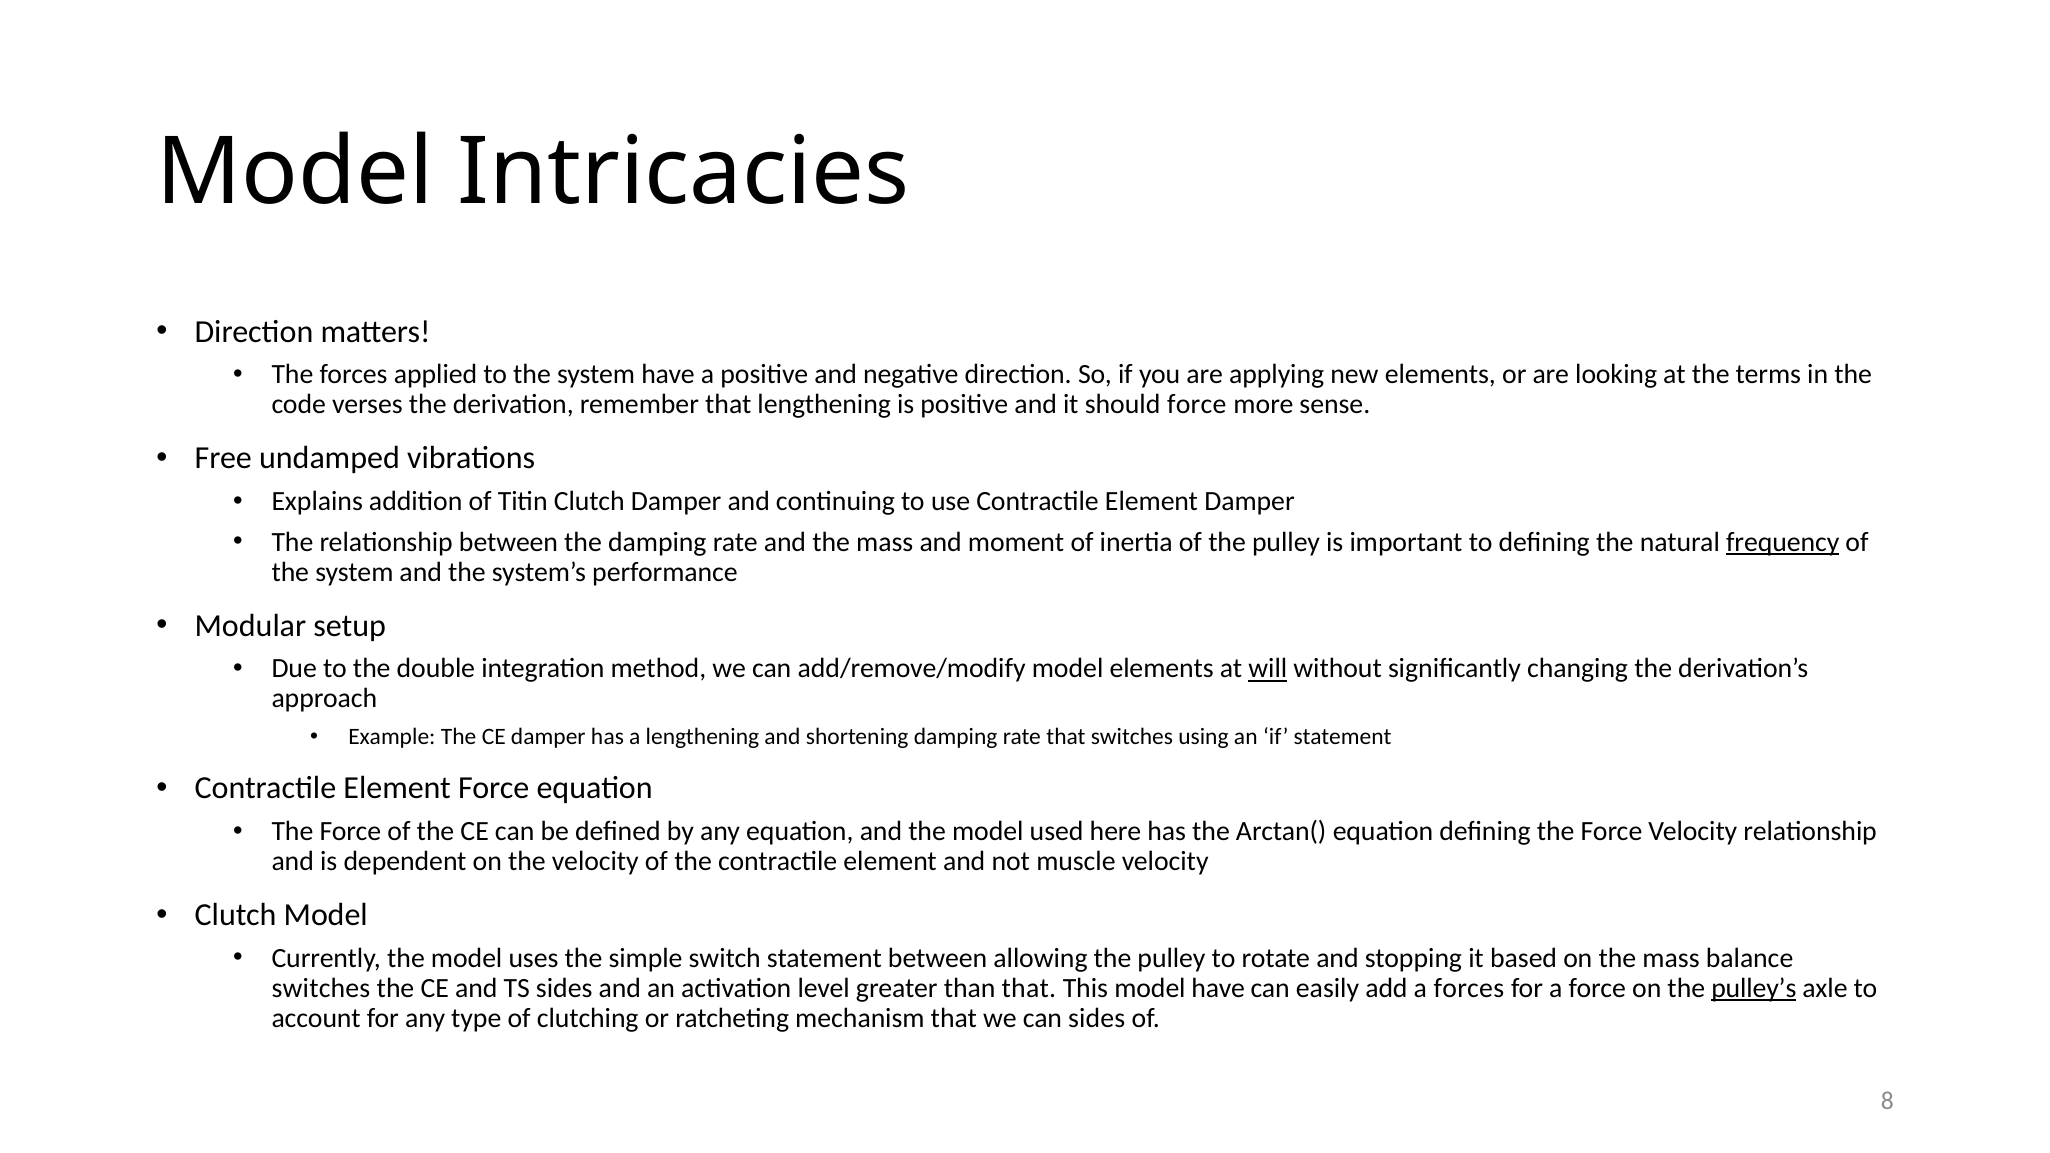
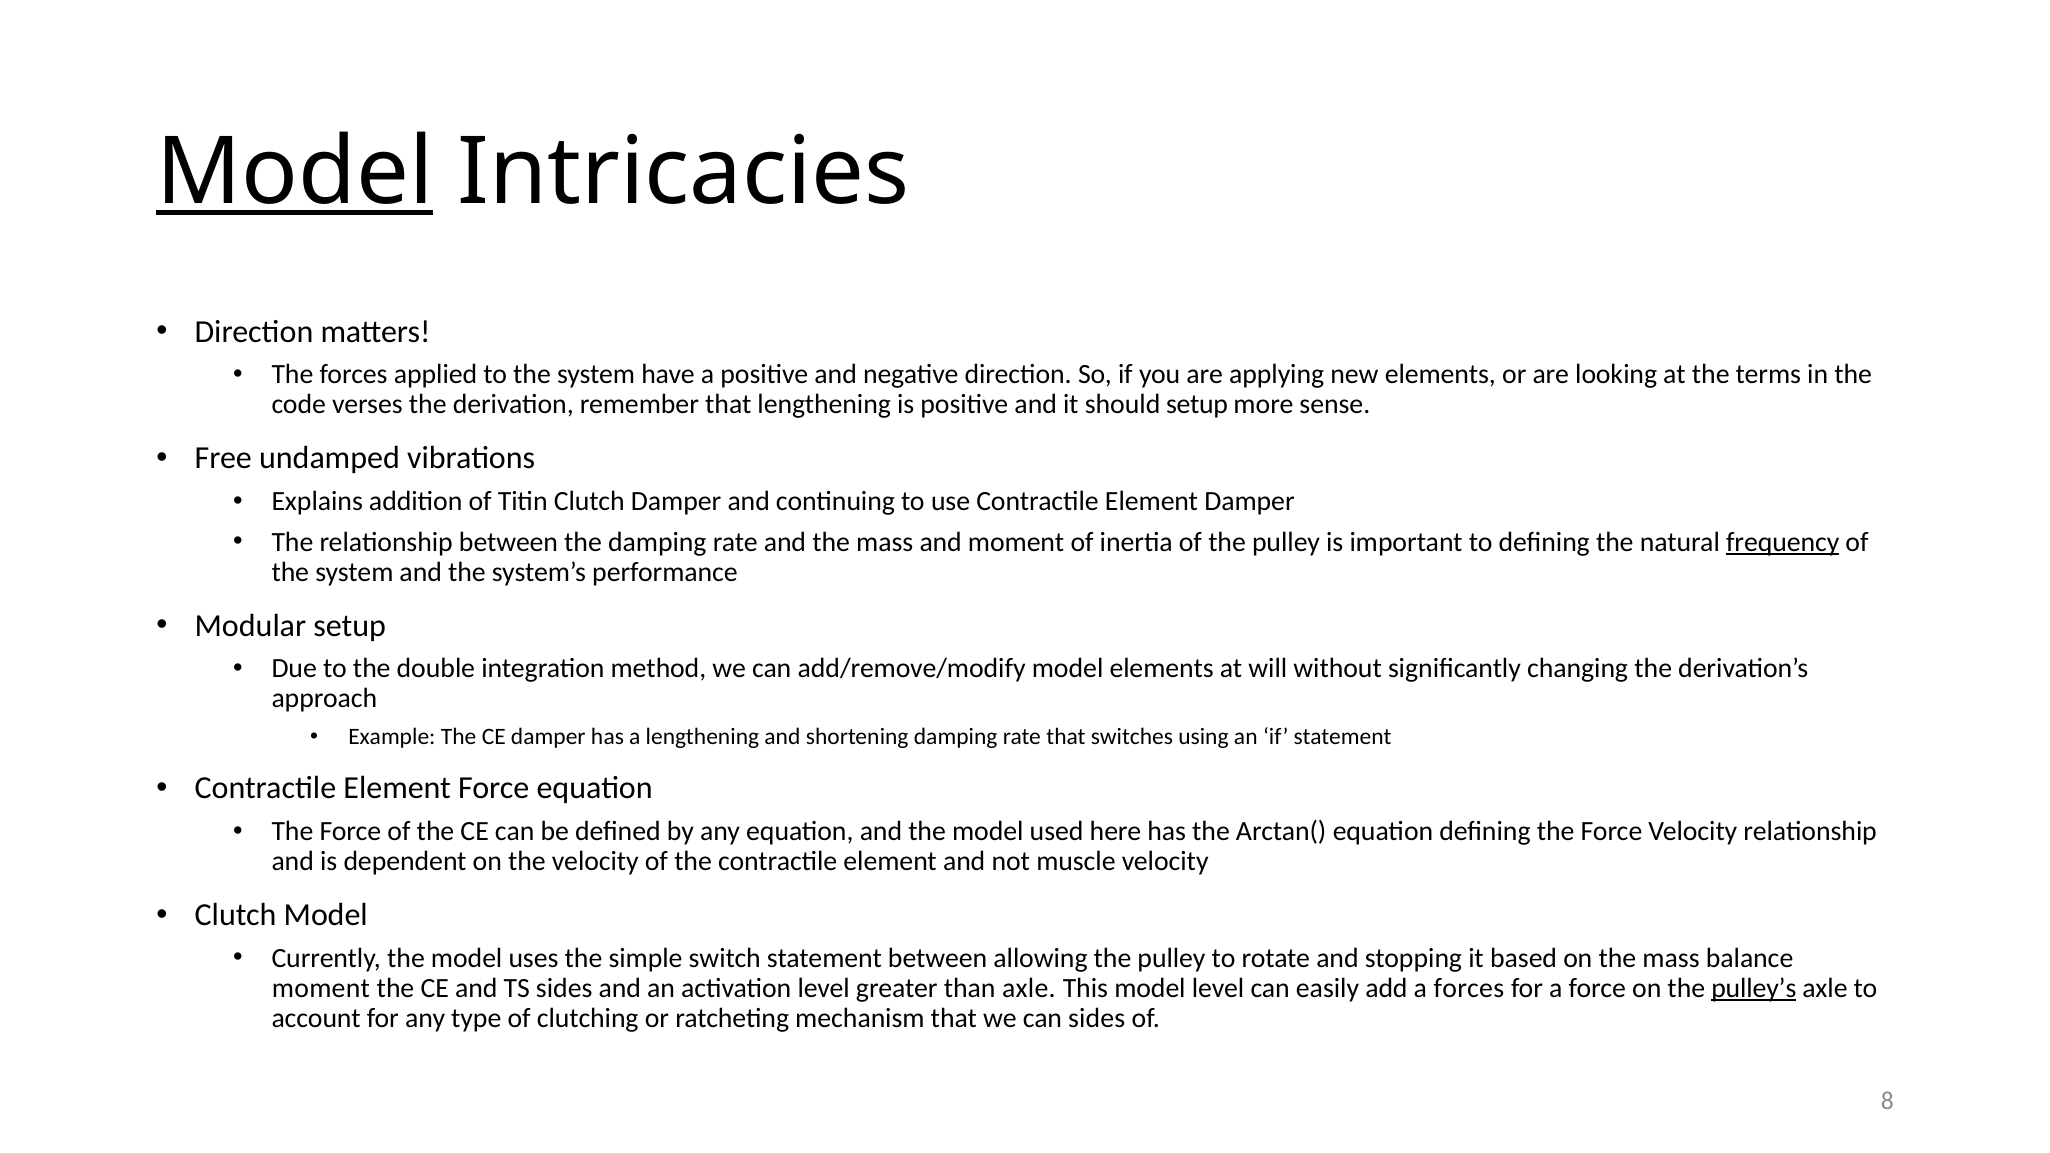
Model underline: none -> present (295, 172)
should force: force -> setup (1197, 405)
will underline: present -> none (1268, 669)
switches: switches -> moment (321, 988)
than that: that -> axle (1029, 988)
model have: have -> level (1218, 988)
